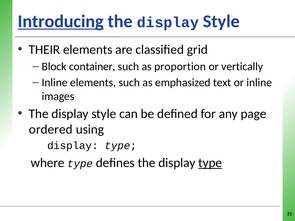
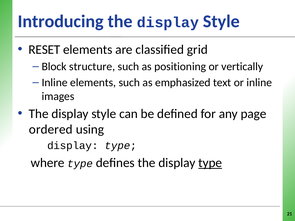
Introducing underline: present -> none (61, 21)
THEIR: THEIR -> RESET (44, 50)
container: container -> structure (92, 67)
proportion: proportion -> positioning (180, 67)
